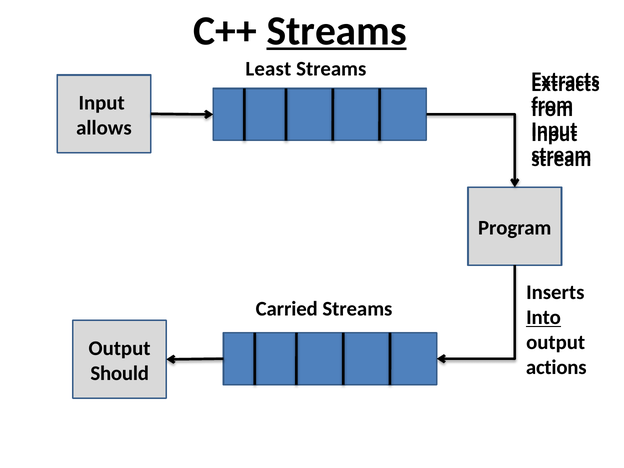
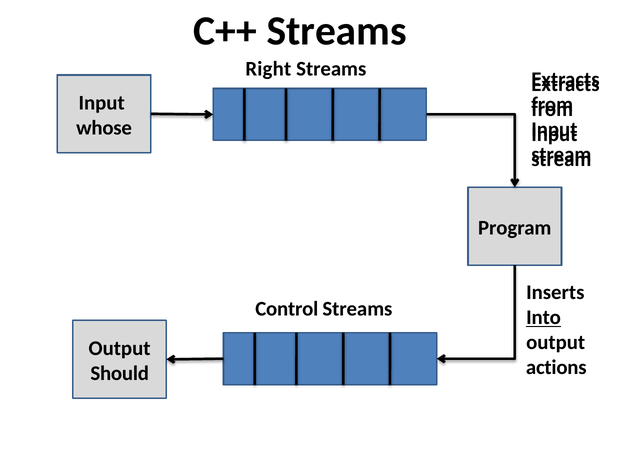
Streams underline: present -> none (337, 31)
Least: Least -> Right (268, 69)
allows: allows -> whose (104, 128)
Carried: Carried -> Control (287, 309)
